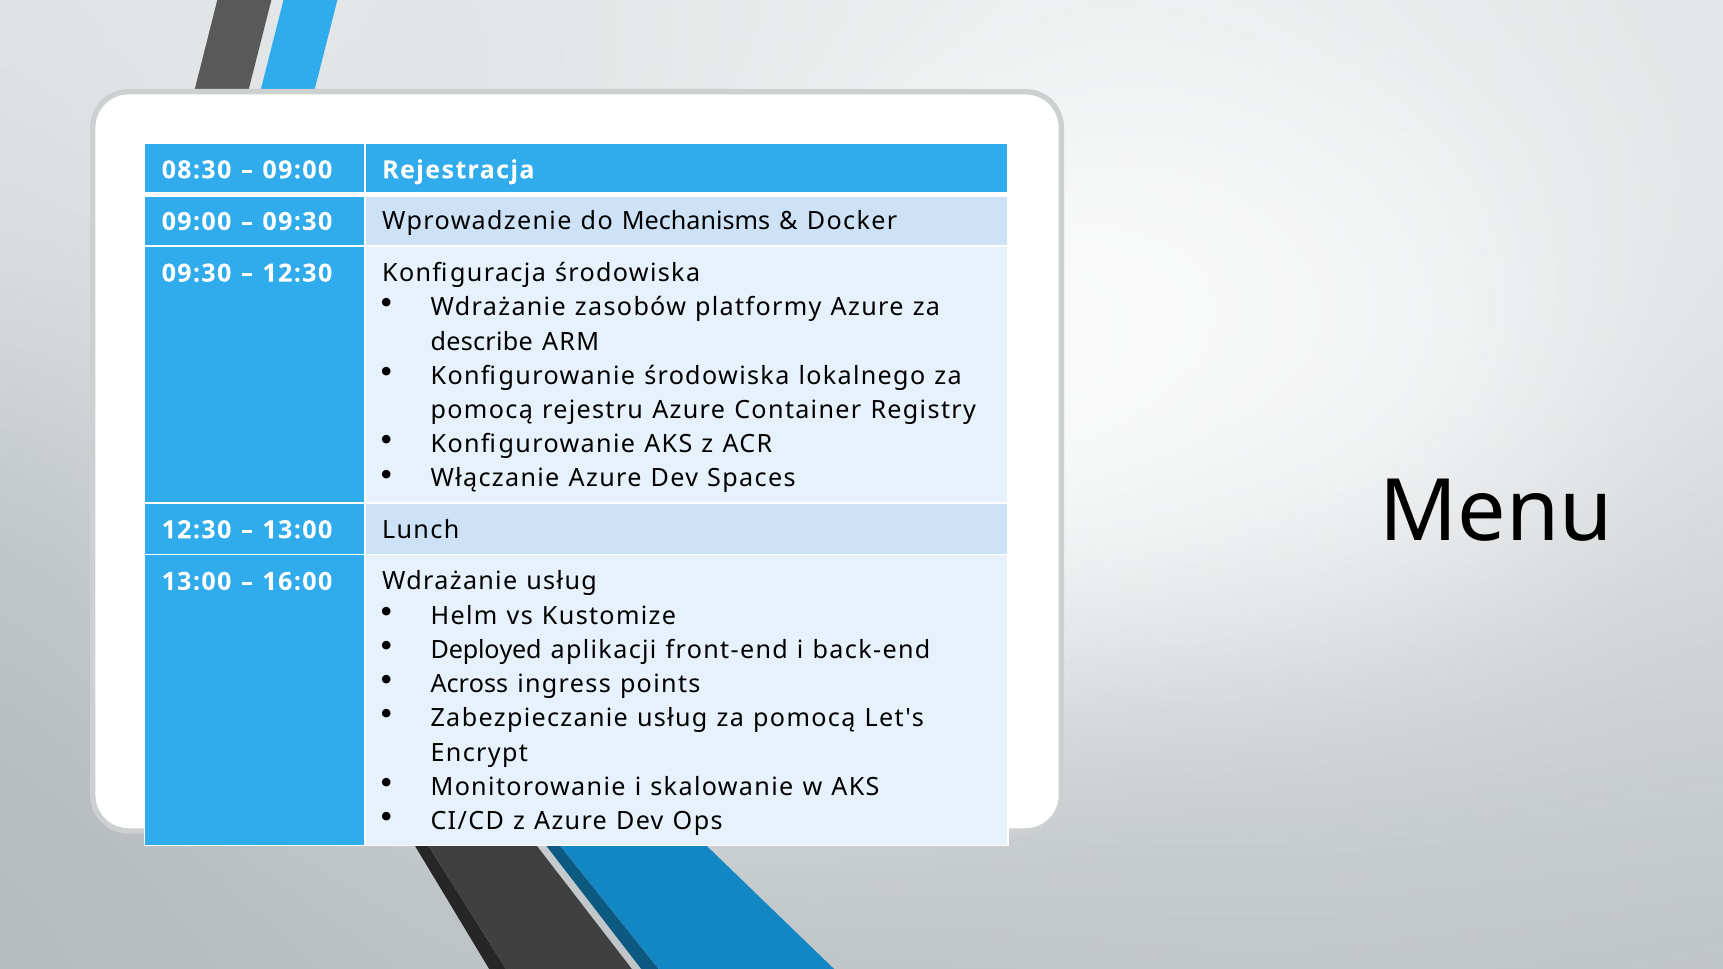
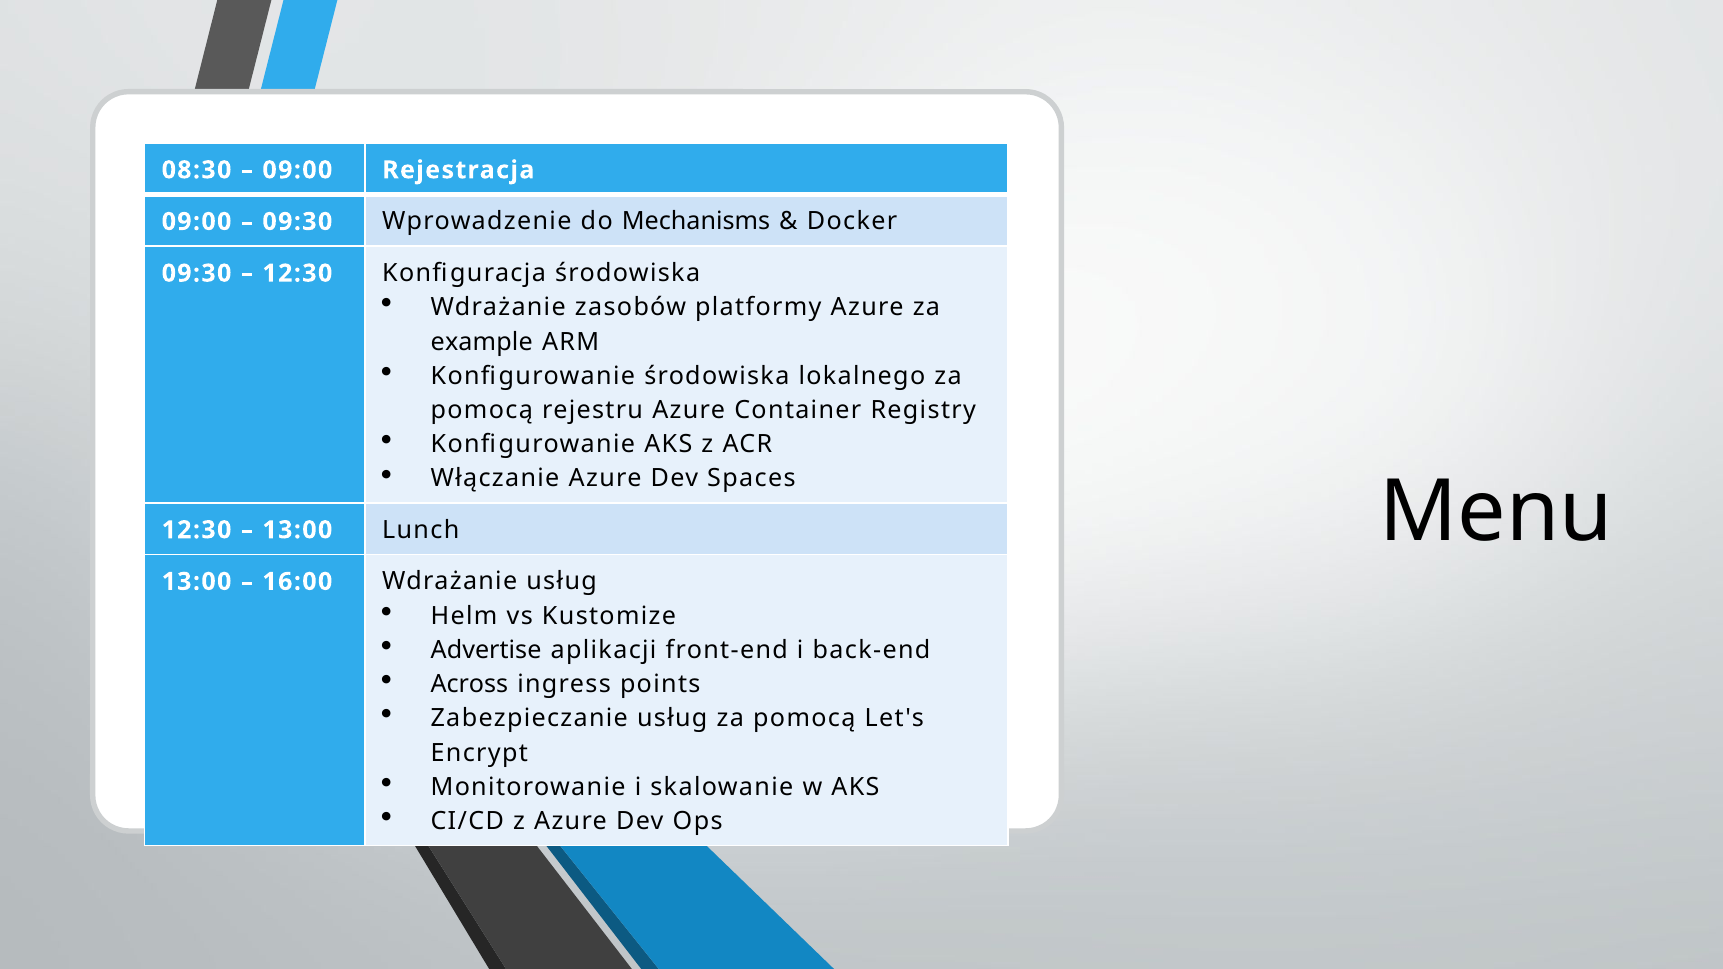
describe: describe -> example (482, 342)
Deployed: Deployed -> Advertise (486, 650)
